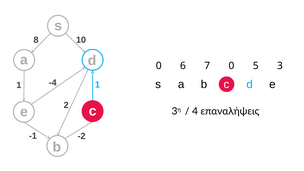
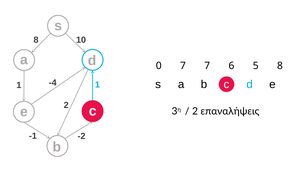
0 6: 6 -> 7 (183, 66)
7 0: 0 -> 6 (231, 66)
5 3: 3 -> 8 (280, 66)
4: 4 -> 2 (195, 111)
